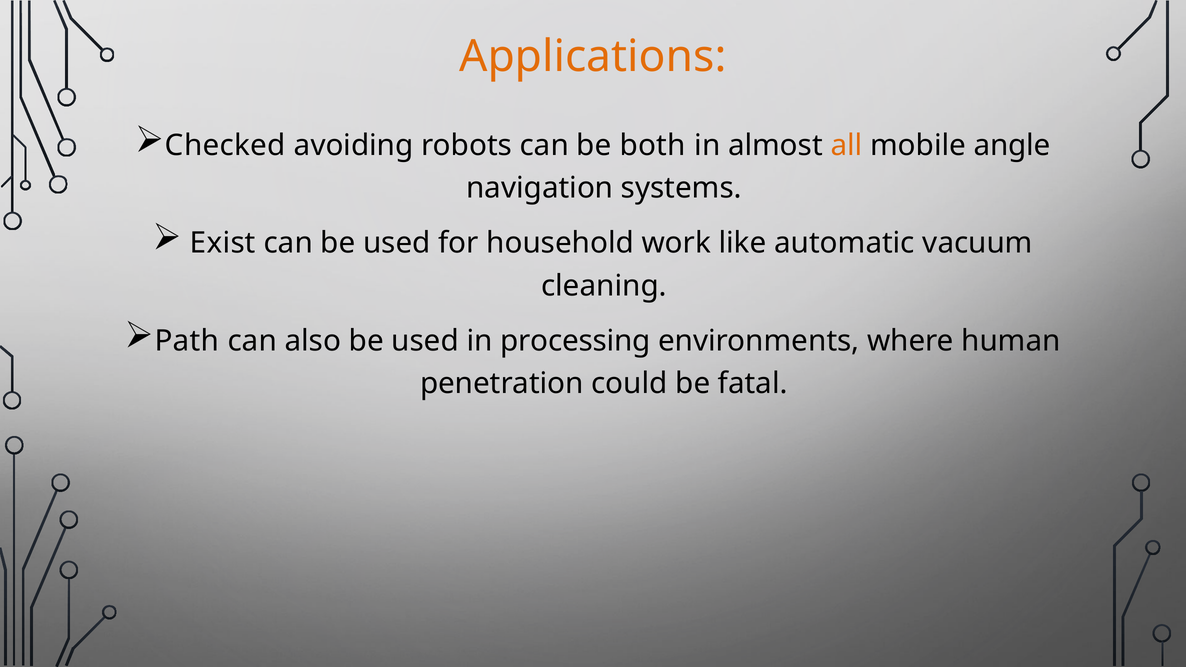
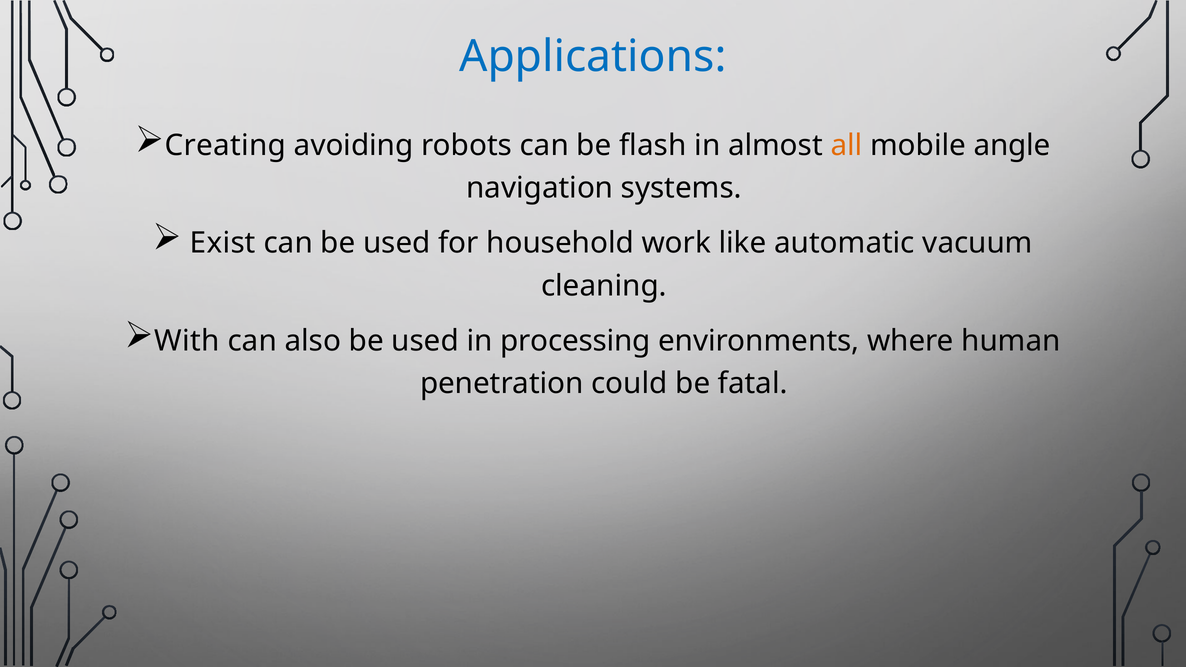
Applications colour: orange -> blue (593, 57)
Checked: Checked -> Creating (225, 145)
both: both -> flash (653, 145)
Path: Path -> With (187, 341)
